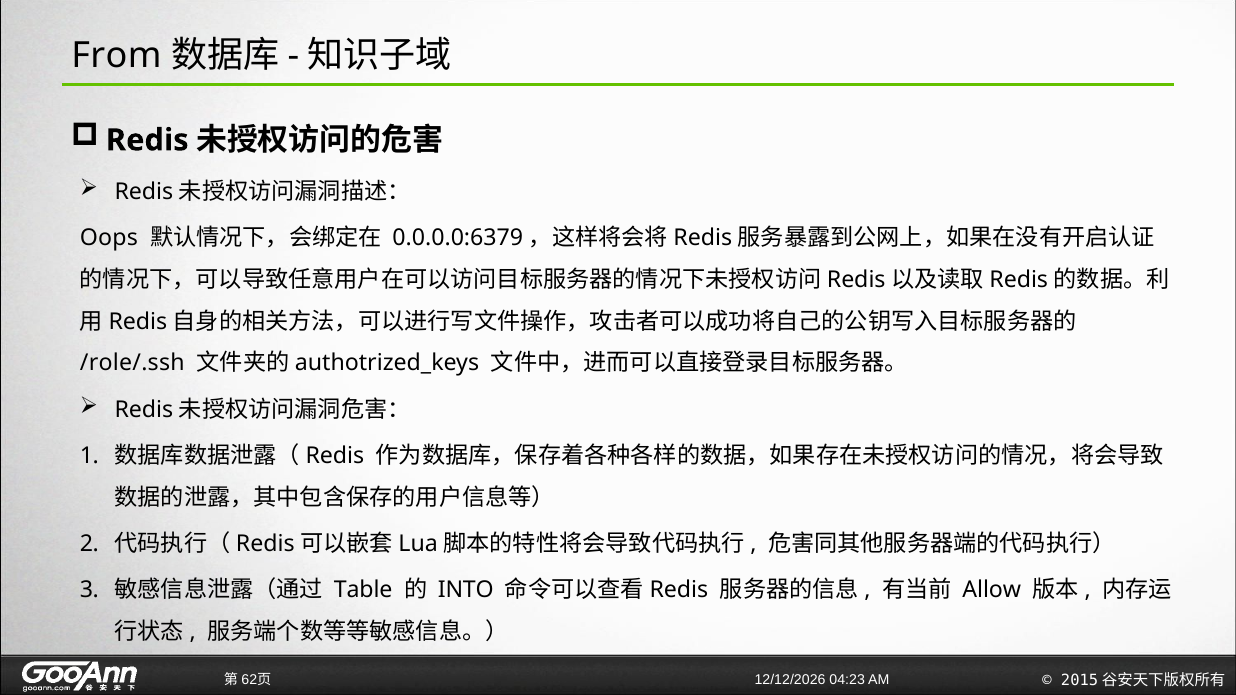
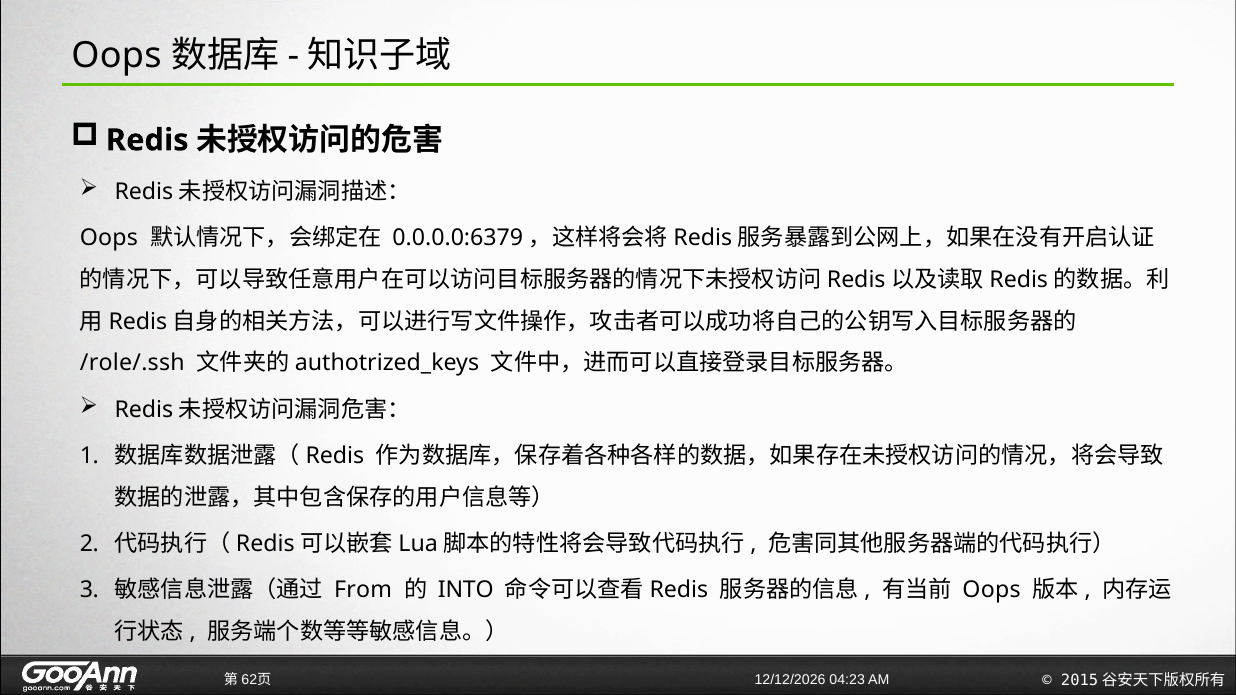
From: From -> Oops (117, 55)
Table: Table -> From (363, 590)
Allow: Allow -> Oops (992, 590)
